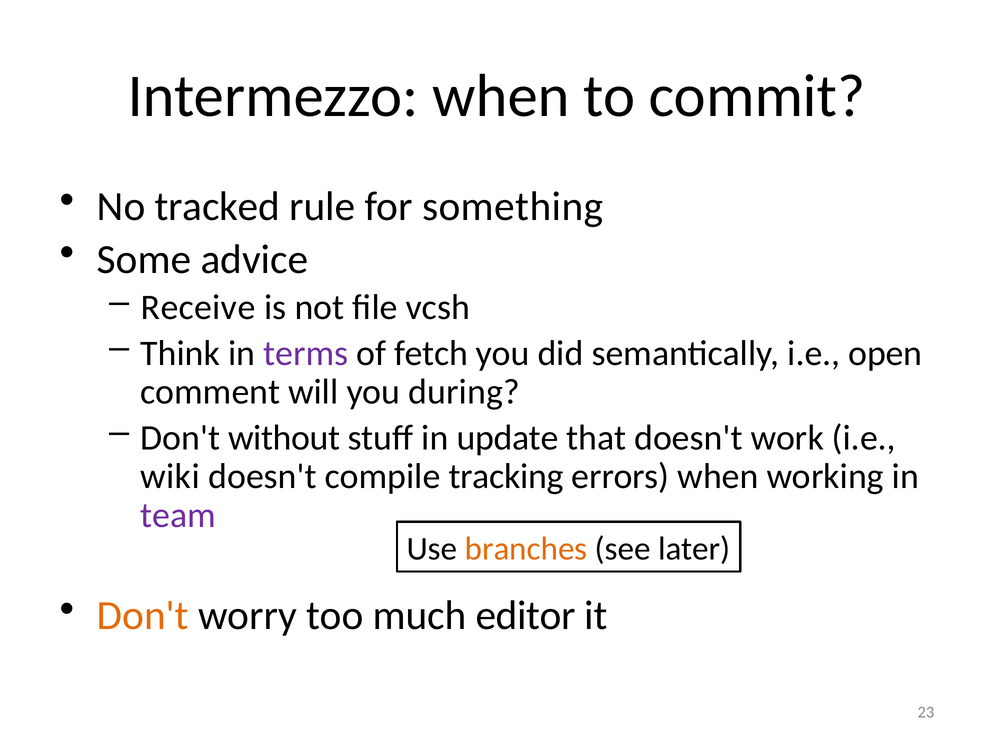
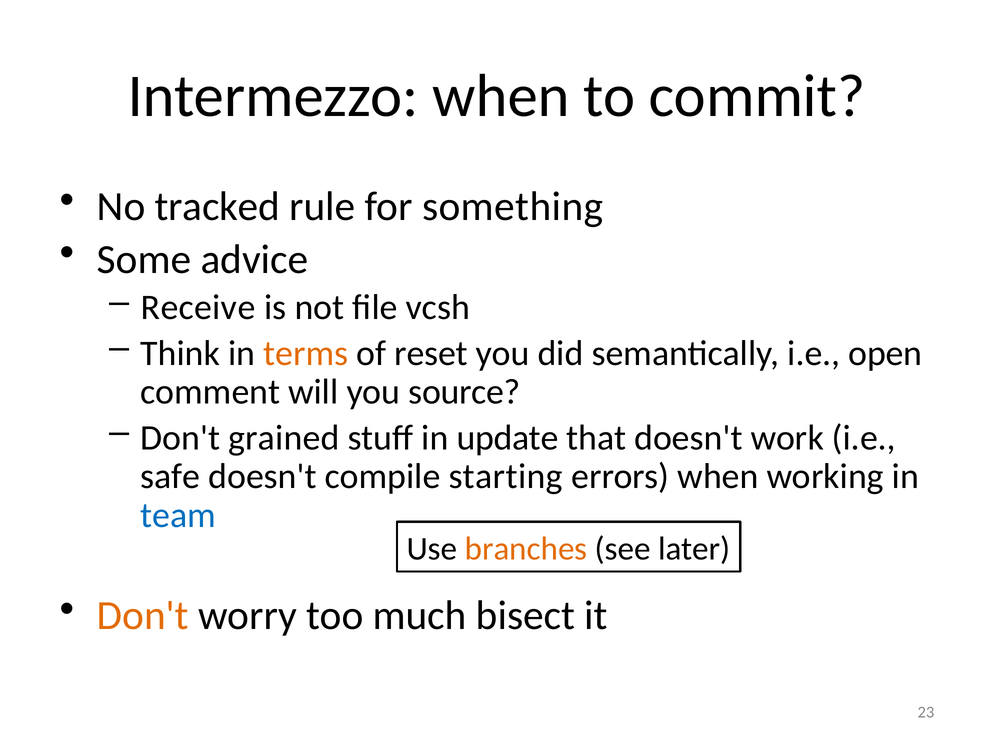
terms colour: purple -> orange (306, 353)
fetch: fetch -> reset (431, 353)
during: during -> source (464, 392)
without: without -> grained (284, 437)
wiki: wiki -> safe (170, 476)
tracking: tracking -> starting (506, 476)
team colour: purple -> blue (178, 515)
editor: editor -> bisect (525, 615)
